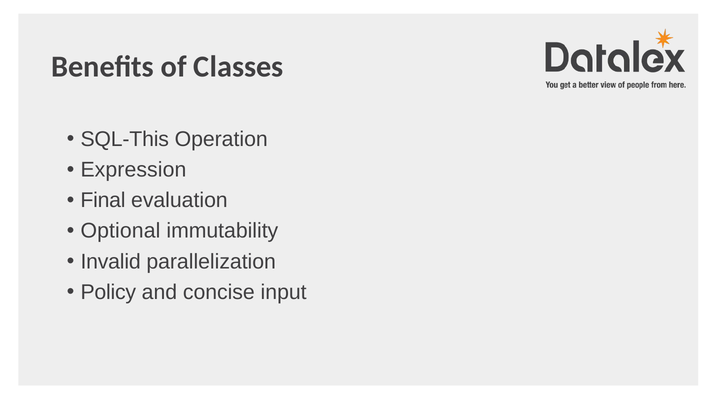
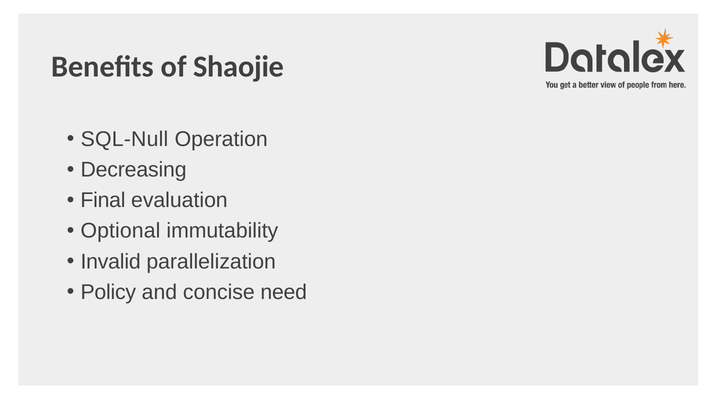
Classes: Classes -> Shaojie (239, 67)
SQL-This: SQL-This -> SQL-Null (125, 139)
Expression: Expression -> Decreasing (134, 170)
input: input -> need (284, 292)
